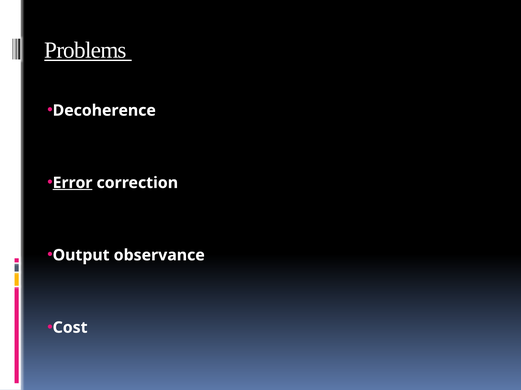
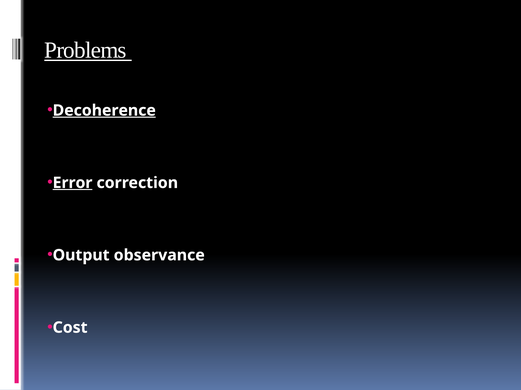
Decoherence underline: none -> present (104, 111)
